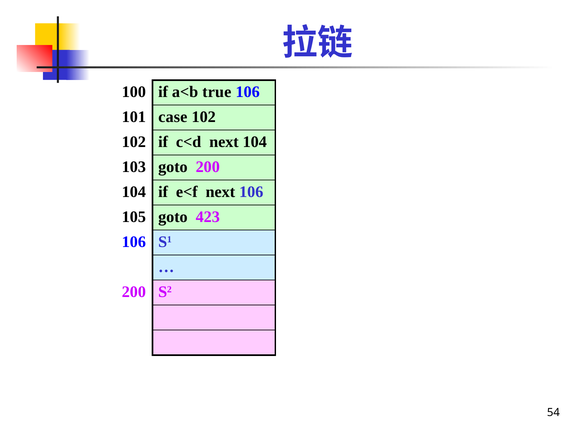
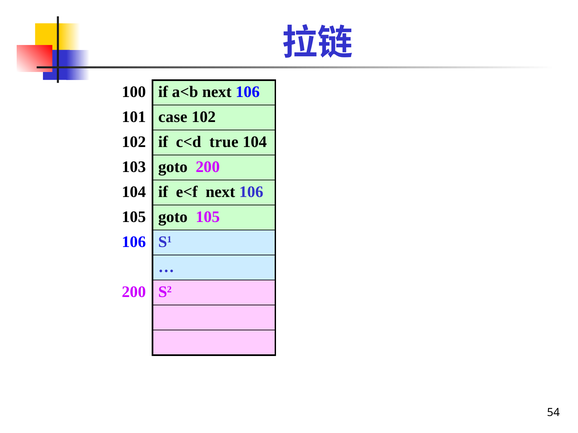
a<b true: true -> next (217, 92)
c<d next: next -> true (224, 142)
goto 423: 423 -> 105 (208, 217)
